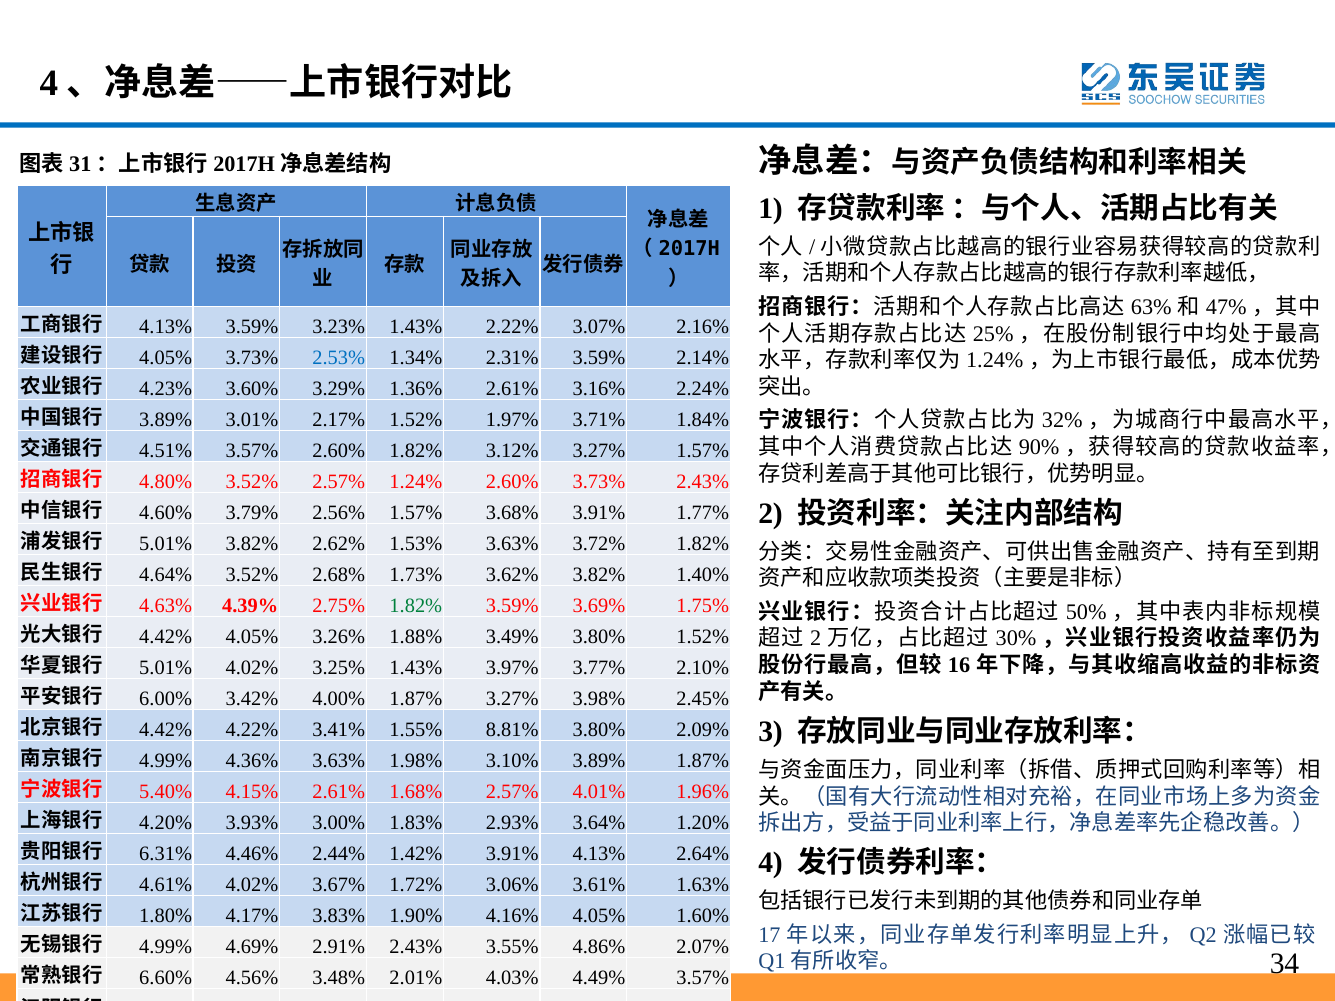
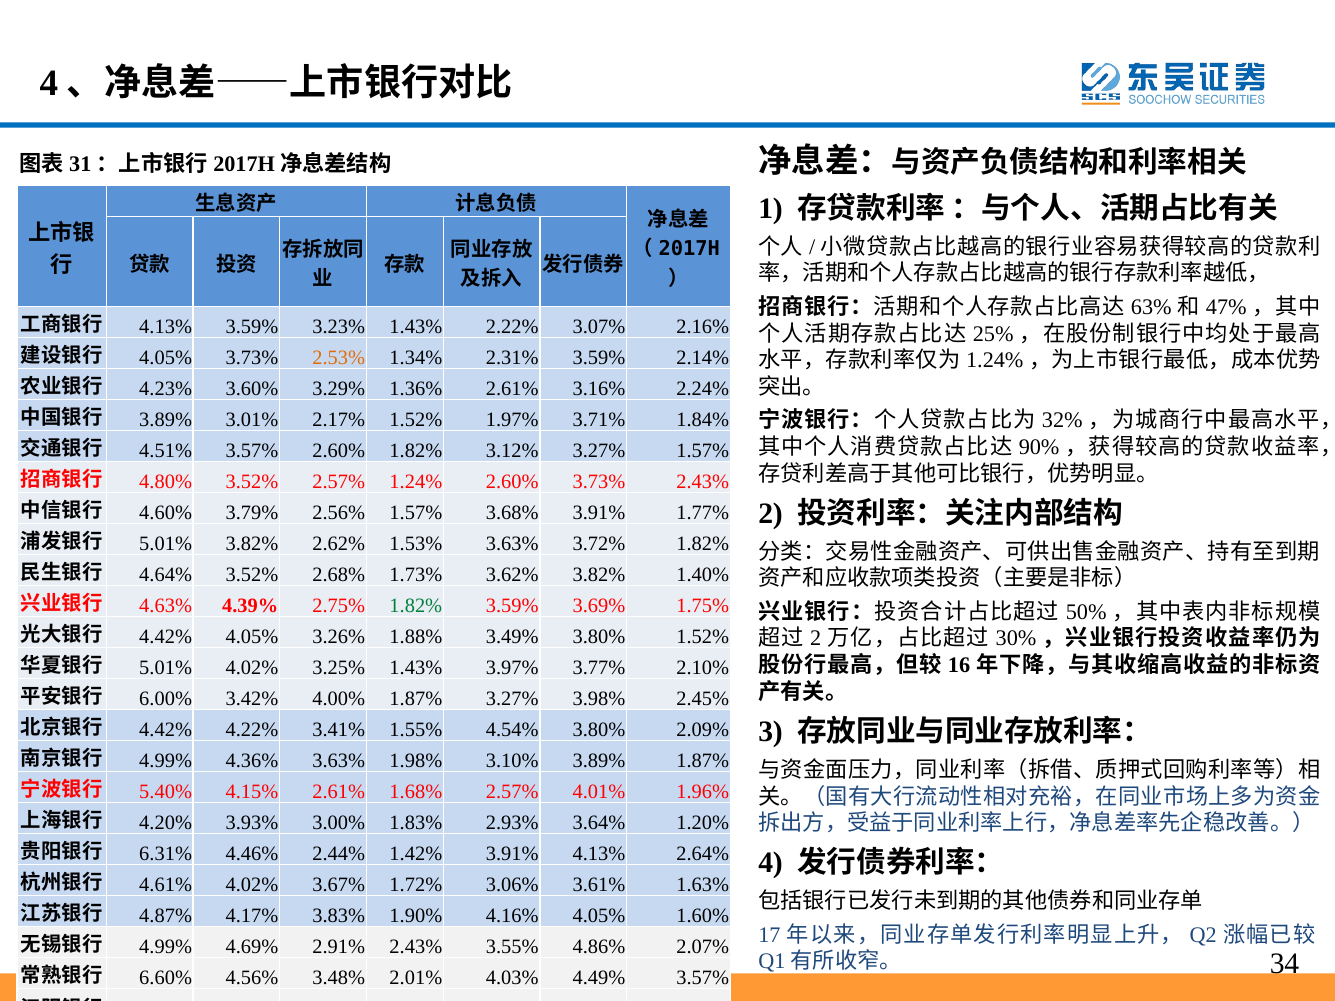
2.53% colour: blue -> orange (339, 357)
8.81%: 8.81% -> 4.54% (512, 730)
1.80%: 1.80% -> 4.87% (166, 916)
